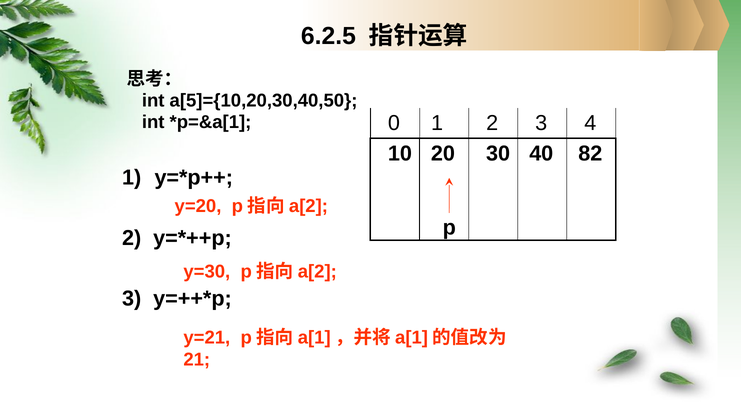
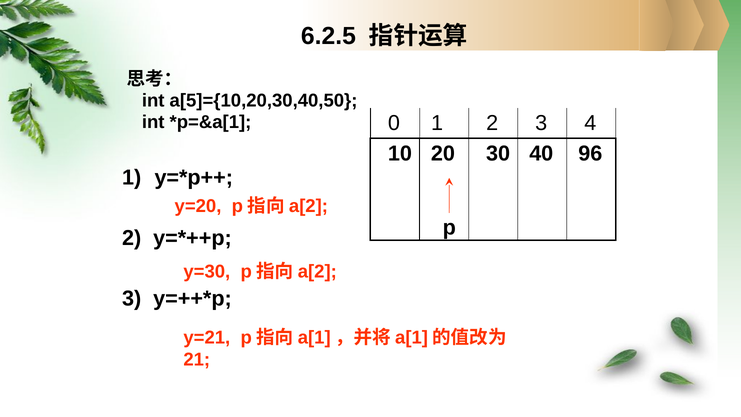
82: 82 -> 96 (590, 154)
